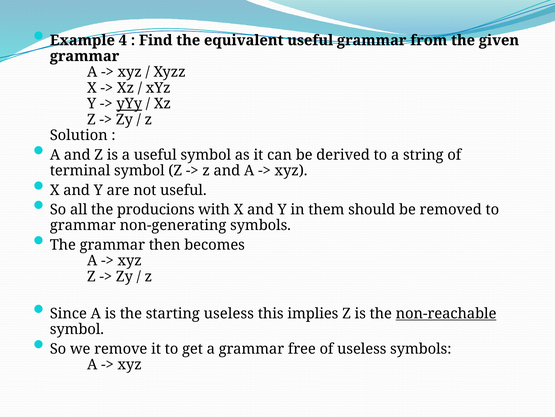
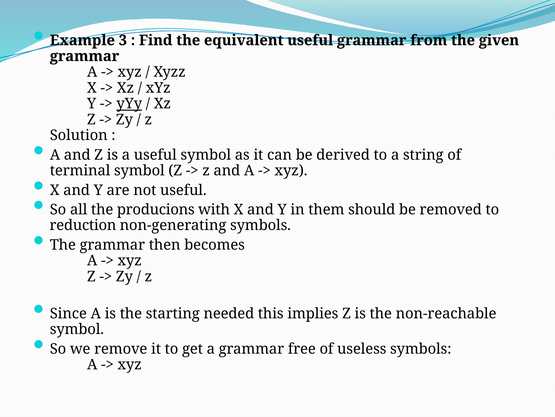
4: 4 -> 3 (123, 40)
grammar: grammar -> reduction (83, 225)
starting useless: useless -> needed (229, 313)
non-reachable underline: present -> none (446, 313)
